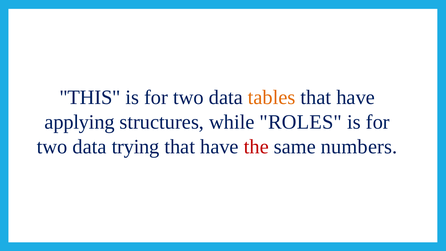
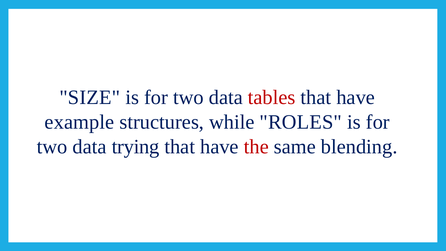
THIS: THIS -> SIZE (90, 97)
tables colour: orange -> red (272, 97)
applying: applying -> example (79, 122)
numbers: numbers -> blending (359, 147)
